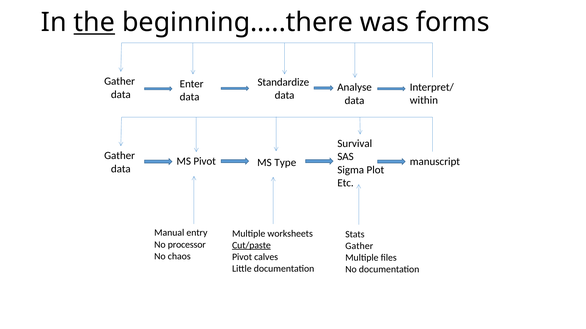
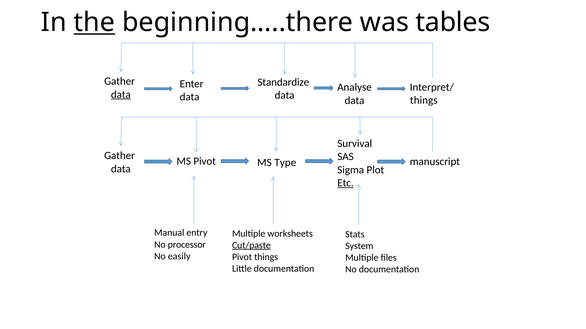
forms: forms -> tables (453, 23)
data underline: none -> present (121, 95)
within: within -> things (424, 101)
Etc underline: none -> present (345, 183)
Gather: Gather -> System (359, 247)
chaos: chaos -> easily (179, 257)
Pivot calves: calves -> things (266, 257)
